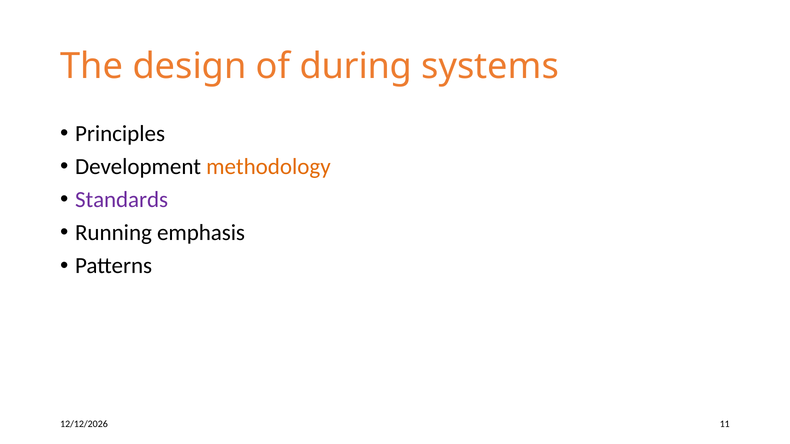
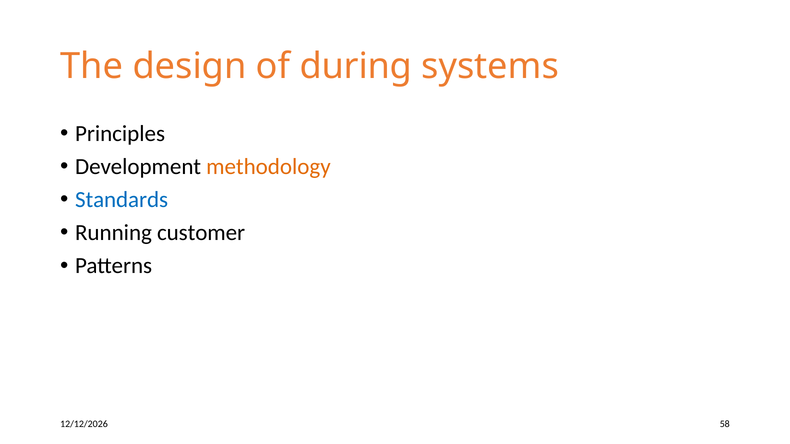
Standards colour: purple -> blue (122, 200)
emphasis: emphasis -> customer (201, 233)
11: 11 -> 58 (725, 424)
